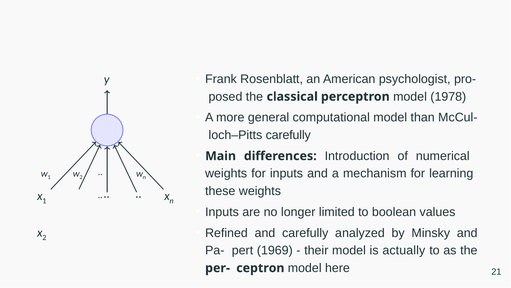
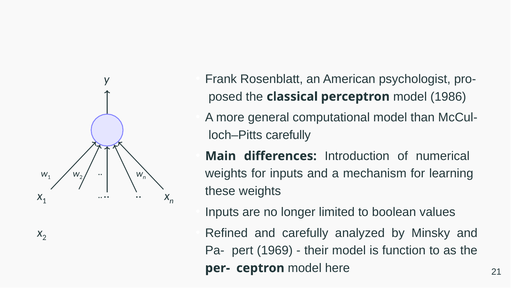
1978: 1978 -> 1986 (448, 96)
actually: actually -> function (404, 250)
